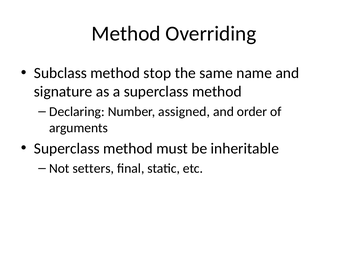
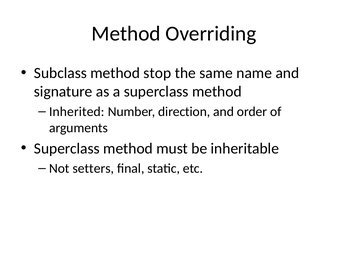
Declaring: Declaring -> Inherited (77, 112)
assigned: assigned -> direction (184, 112)
